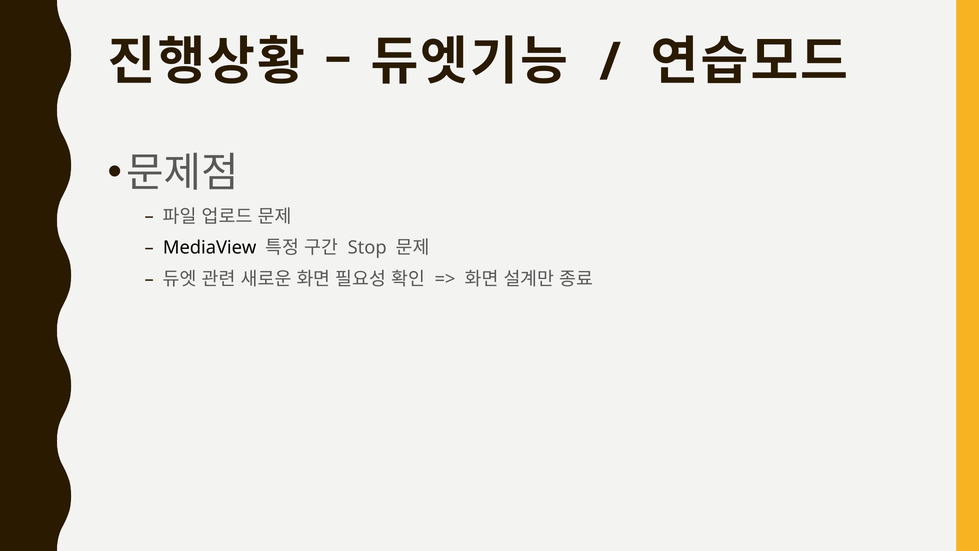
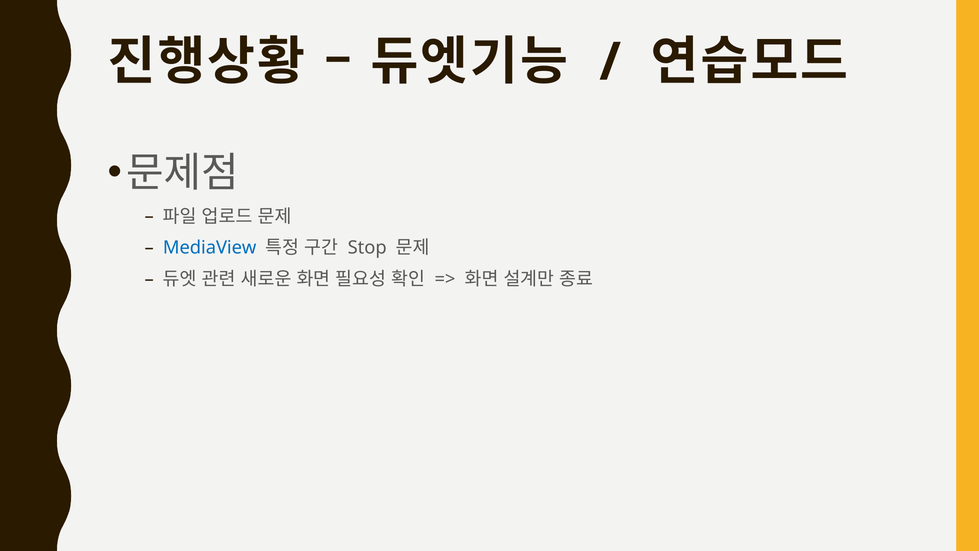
MediaView colour: black -> blue (210, 248)
